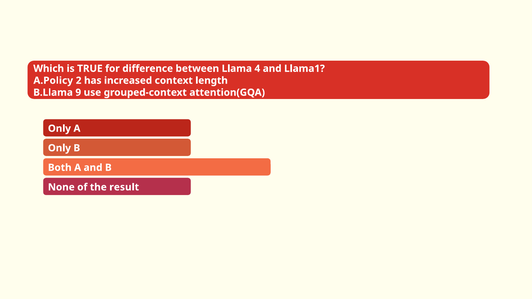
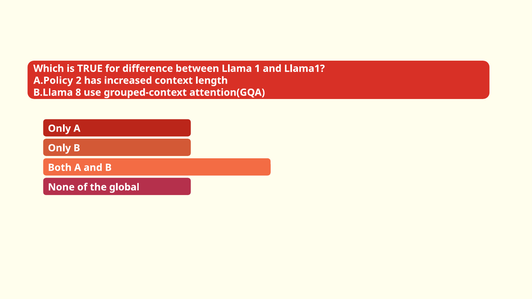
4: 4 -> 1 (257, 69)
9: 9 -> 8 (78, 93)
result: result -> global (124, 187)
